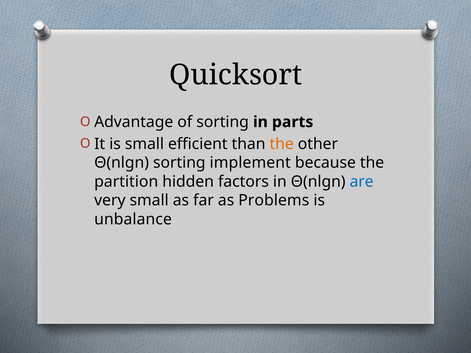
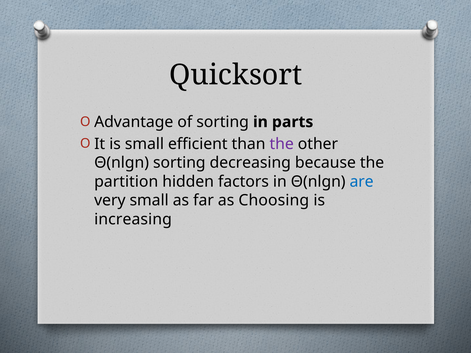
the colour: orange -> purple (282, 144)
implement: implement -> decreasing (250, 163)
Problems: Problems -> Choosing (274, 201)
unbalance: unbalance -> increasing (133, 219)
